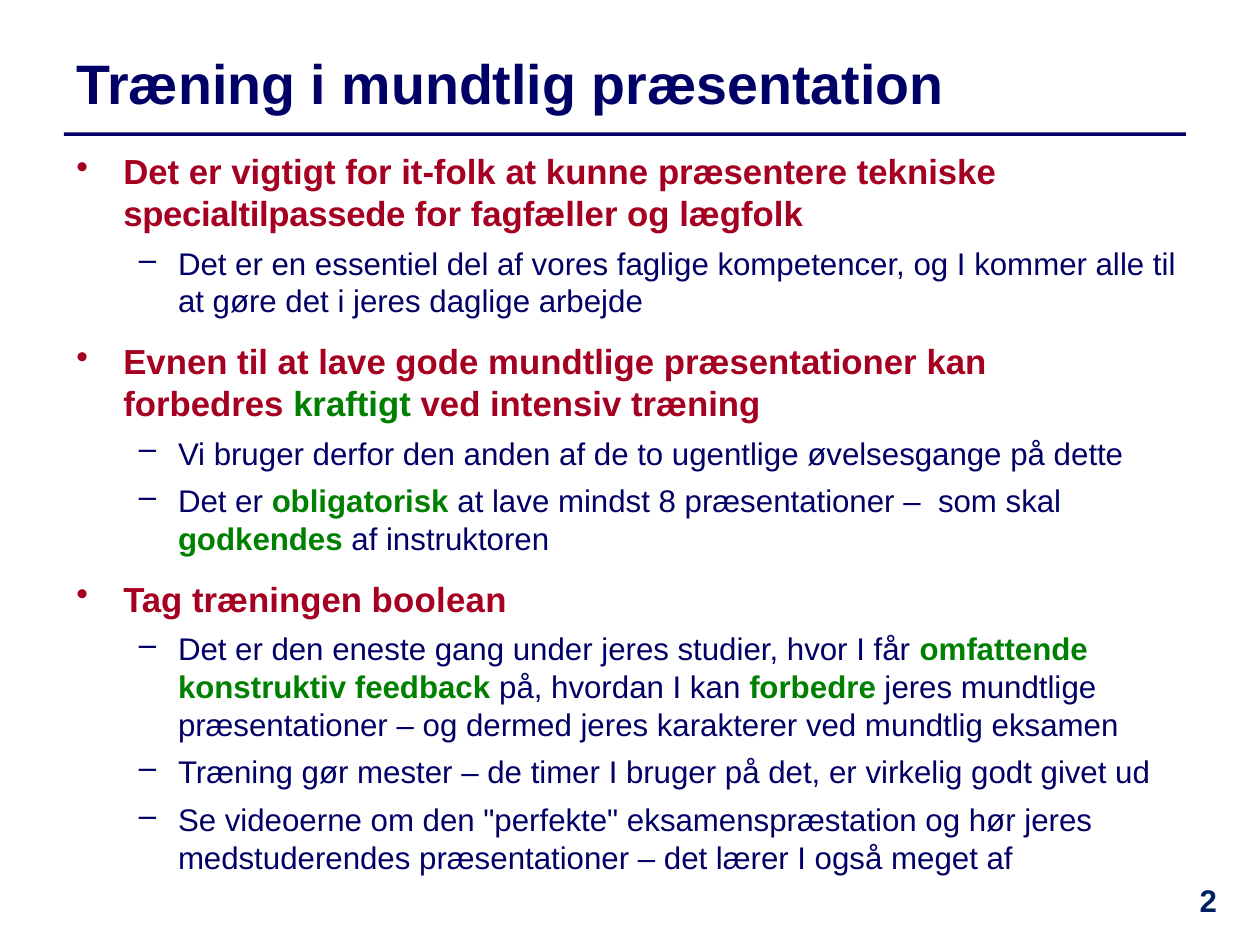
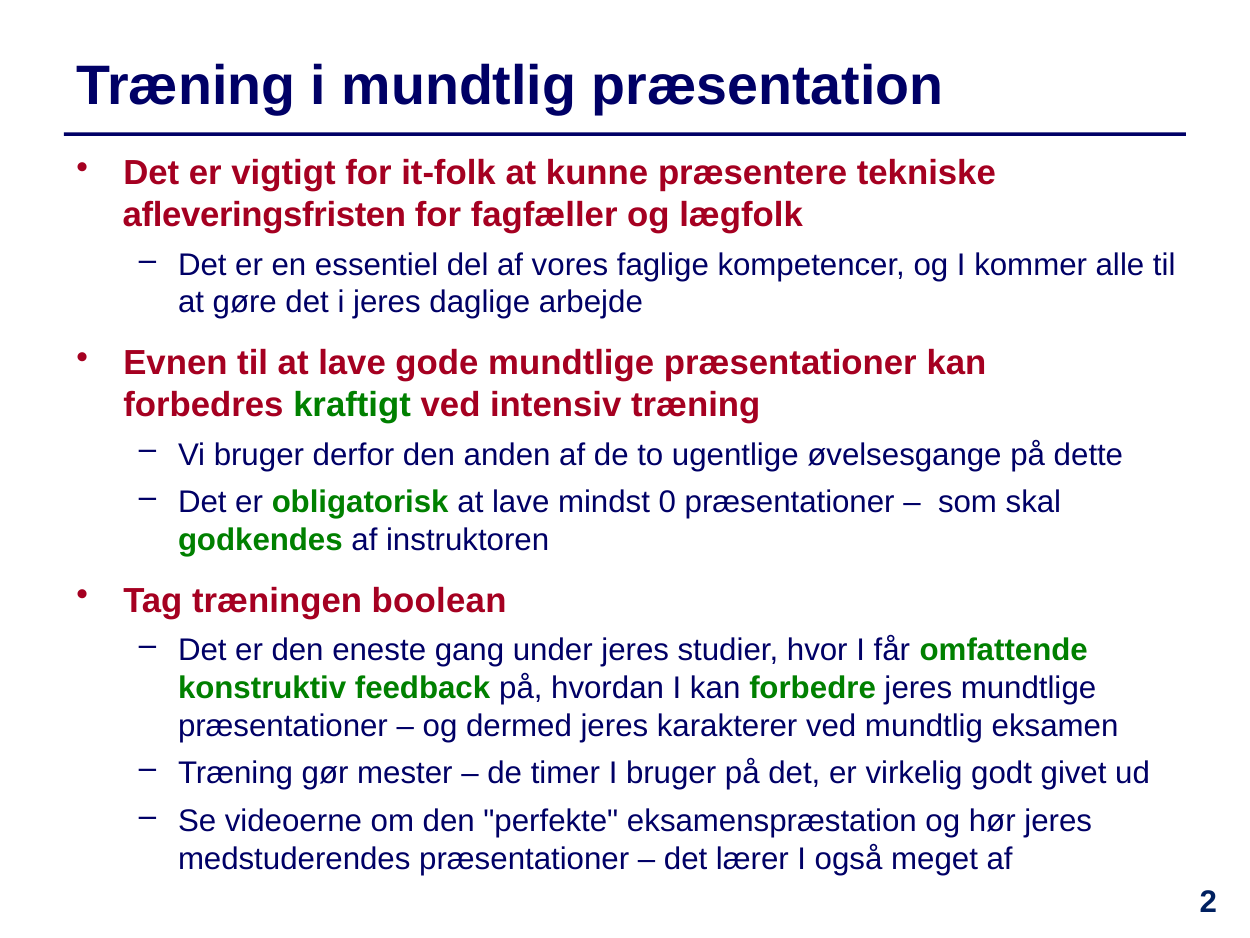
specialtilpassede: specialtilpassede -> afleveringsfristen (264, 215)
8: 8 -> 0 (667, 502)
